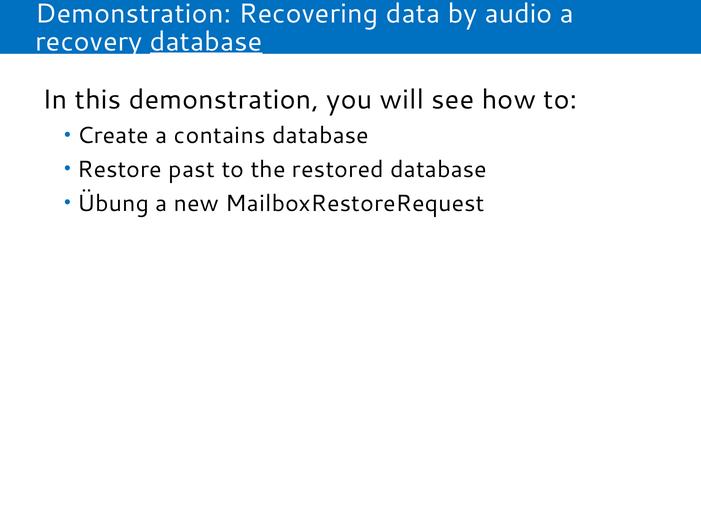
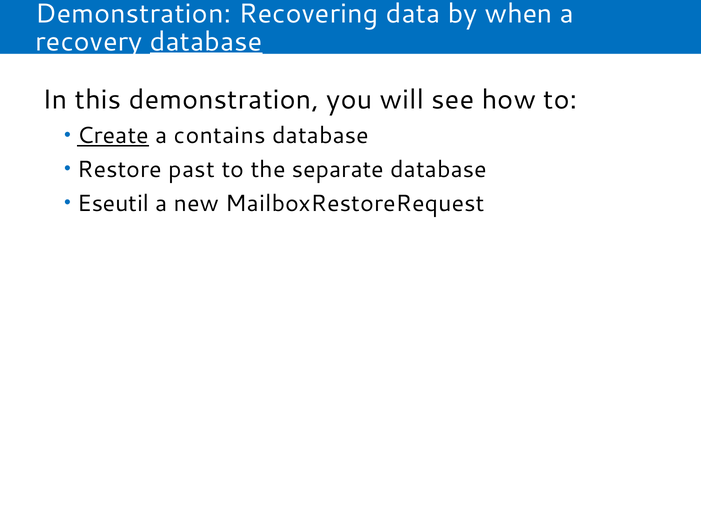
audio: audio -> when (519, 14)
Create underline: none -> present (113, 136)
restored: restored -> separate (338, 170)
Übung: Übung -> Eseutil (113, 204)
